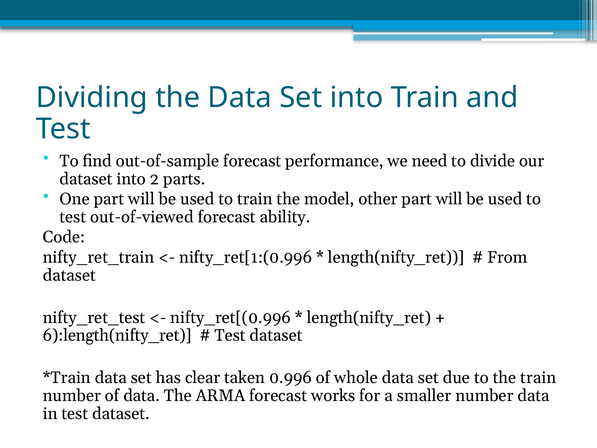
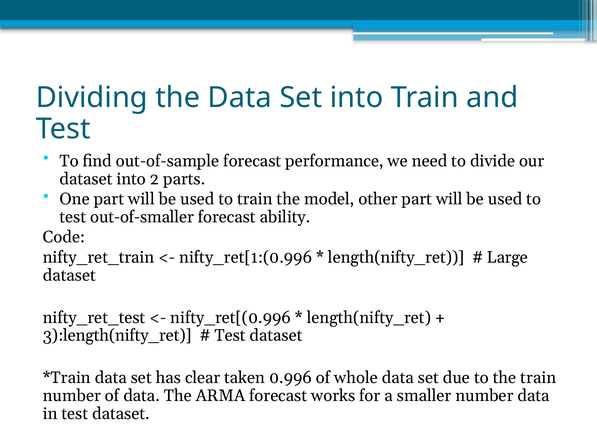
out-of-viewed: out-of-viewed -> out-of-smaller (142, 217)
From: From -> Large (507, 257)
6):length(nifty_ret: 6):length(nifty_ret -> 3):length(nifty_ret (117, 335)
